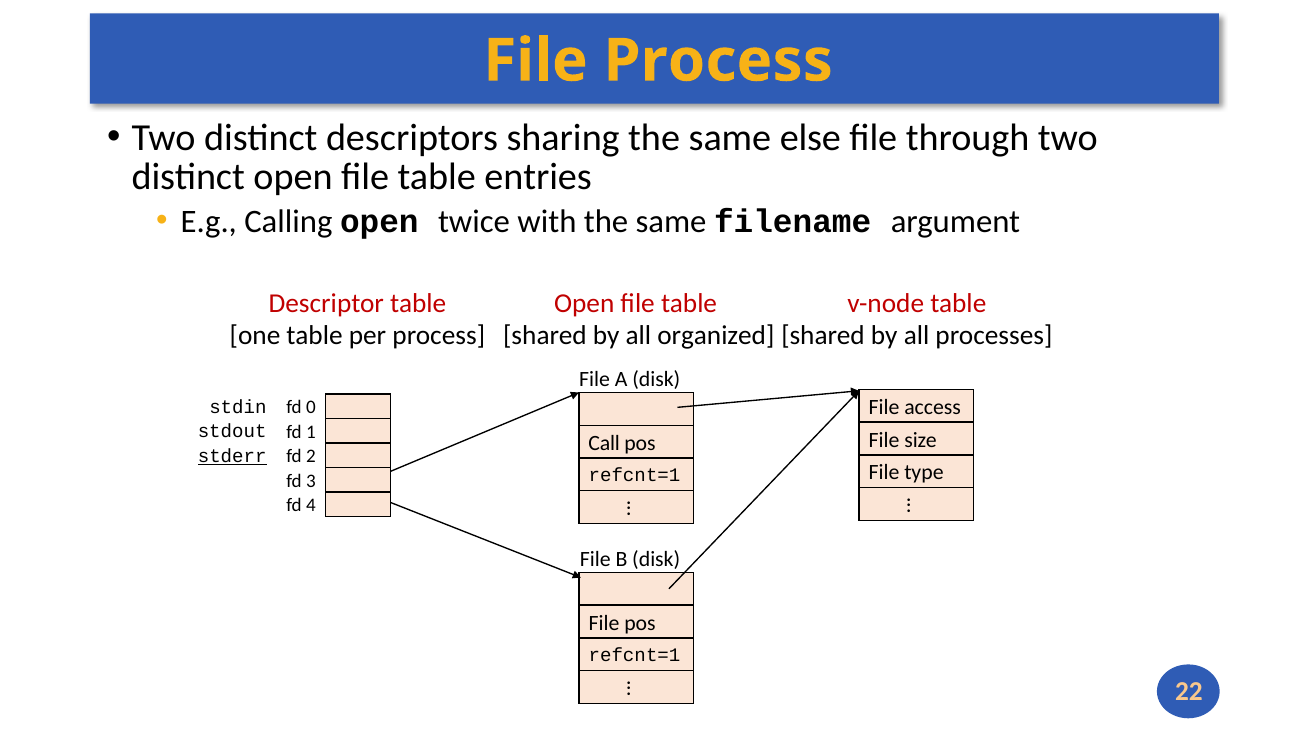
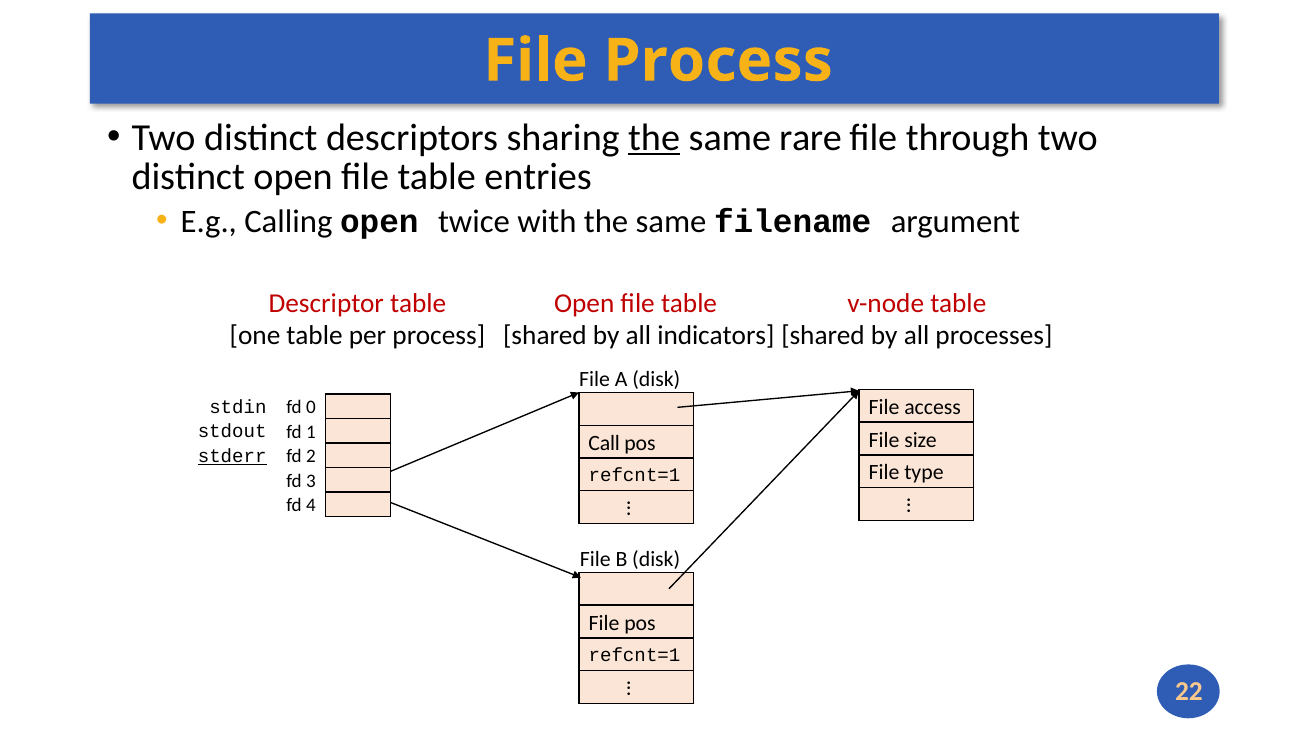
the underline: none -> present (654, 138)
else: else -> rare (811, 138)
organized: organized -> indicators (716, 336)
